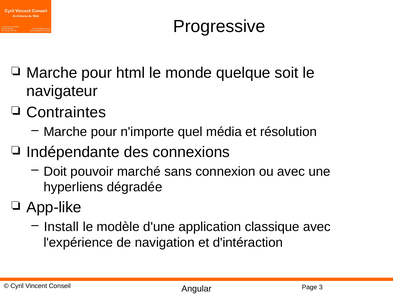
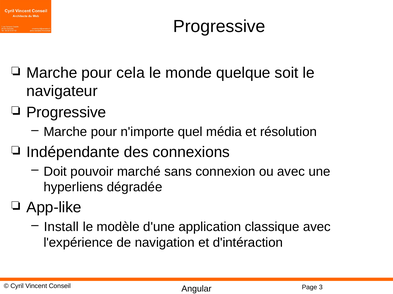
html: html -> cela (131, 73)
Contraintes: Contraintes -> Progressive (66, 113)
